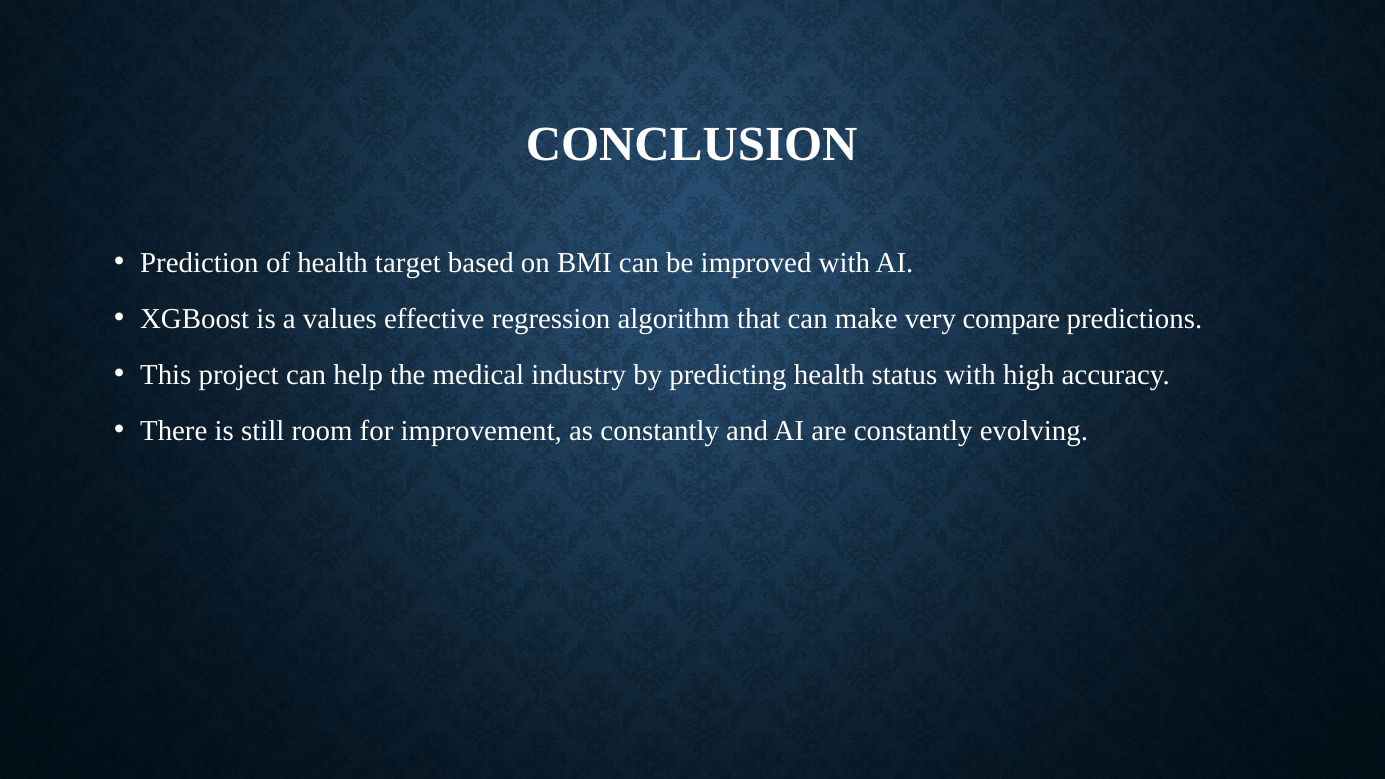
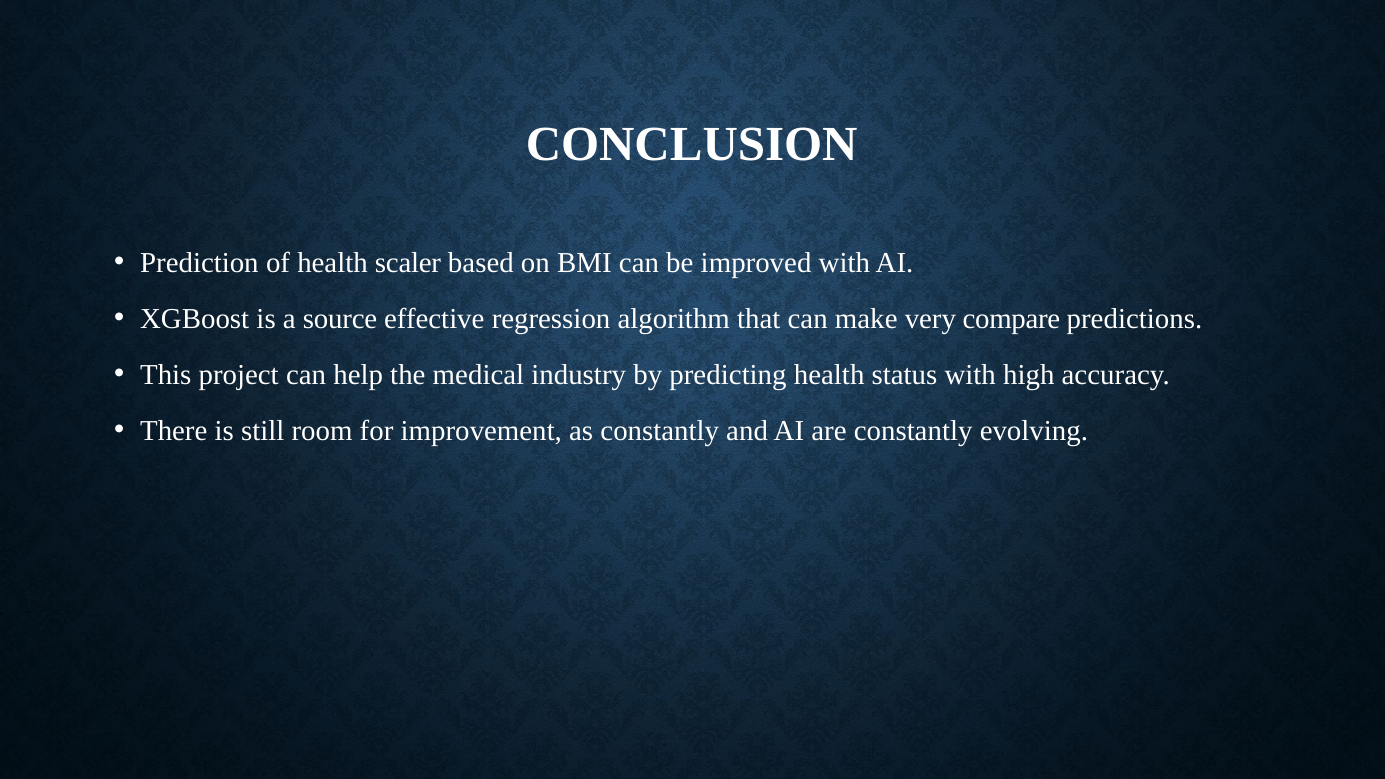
target: target -> scaler (408, 263)
values: values -> source (340, 319)
